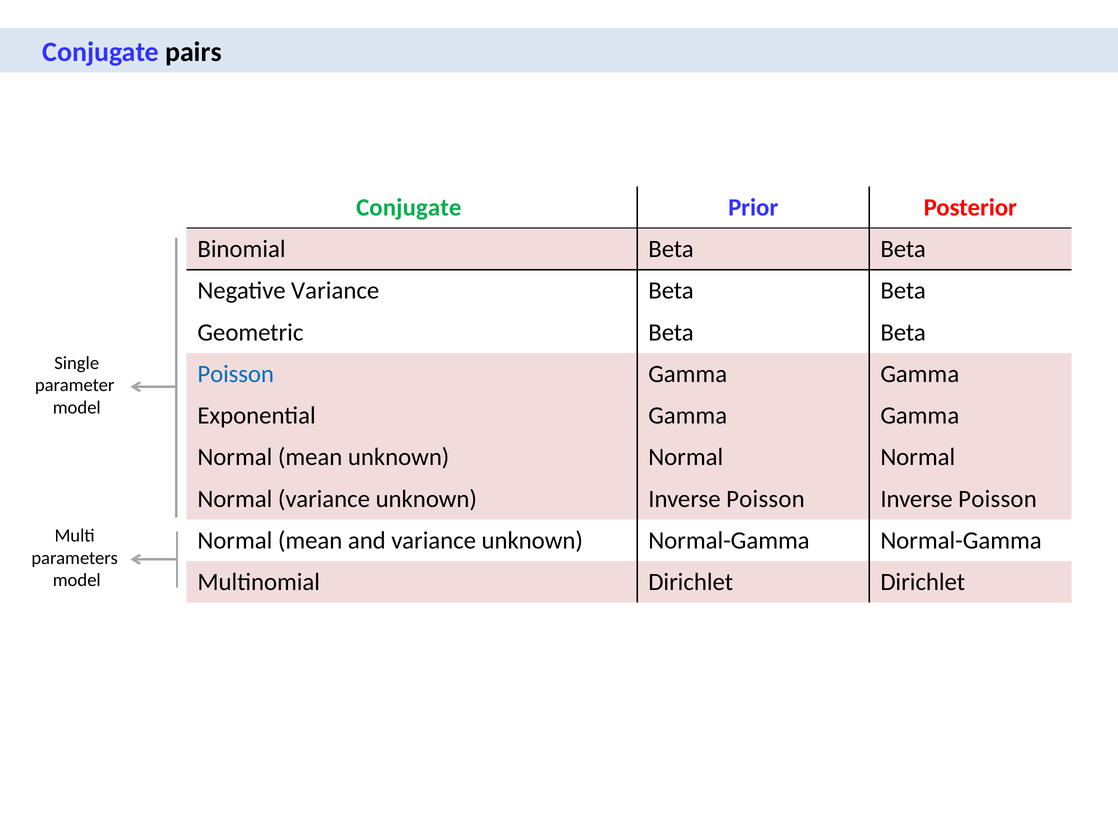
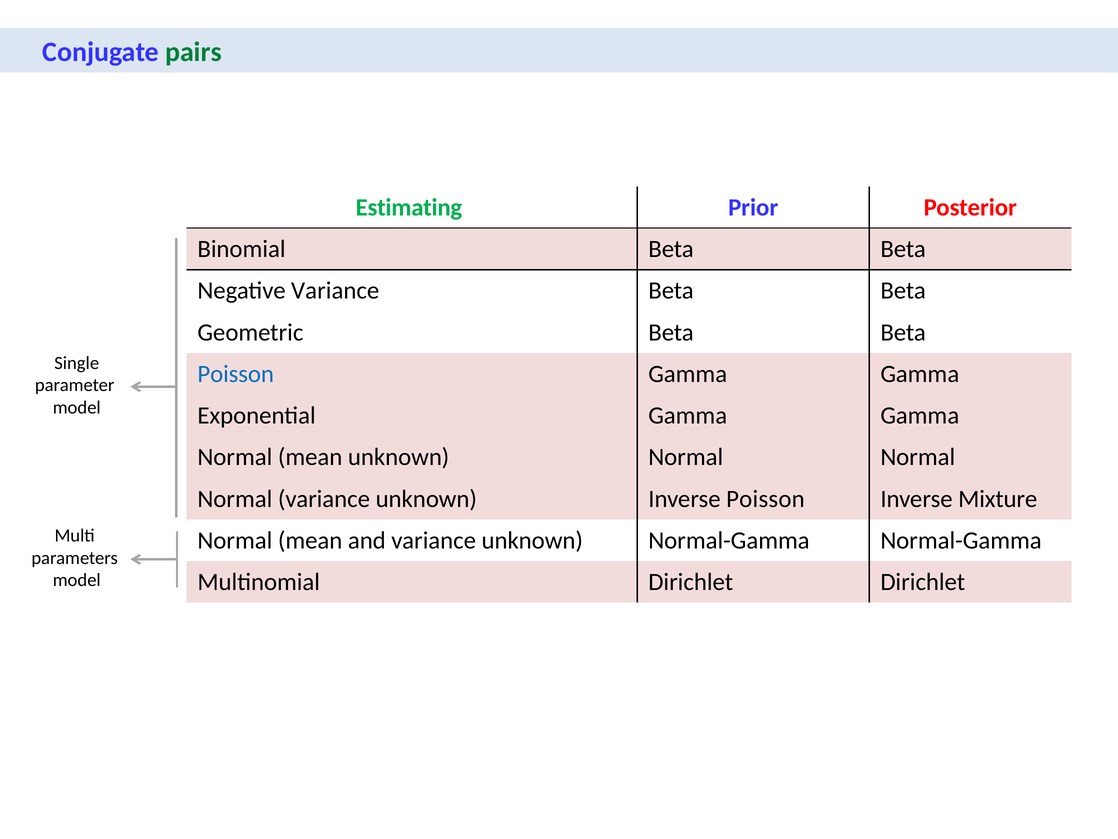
pairs colour: black -> green (194, 52)
Conjugate: Conjugate -> Estimating (409, 207)
Poisson: Poisson -> Mixture (998, 499)
